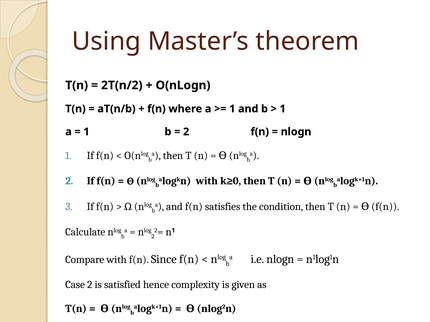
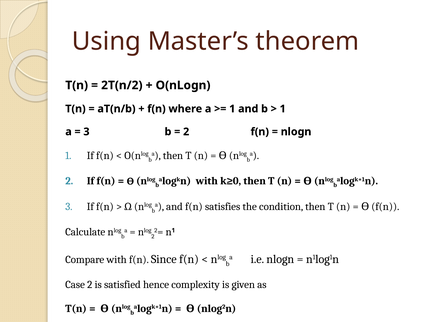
1: 1 -> 3 (86, 132)
